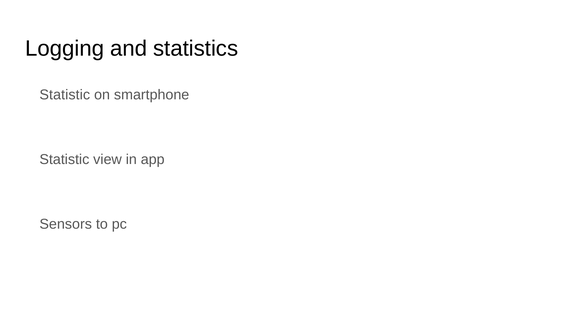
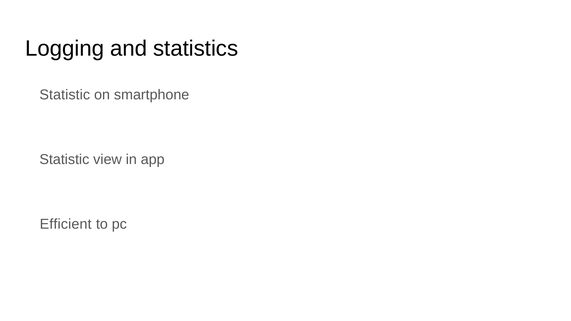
Sensors: Sensors -> Efficient (66, 224)
